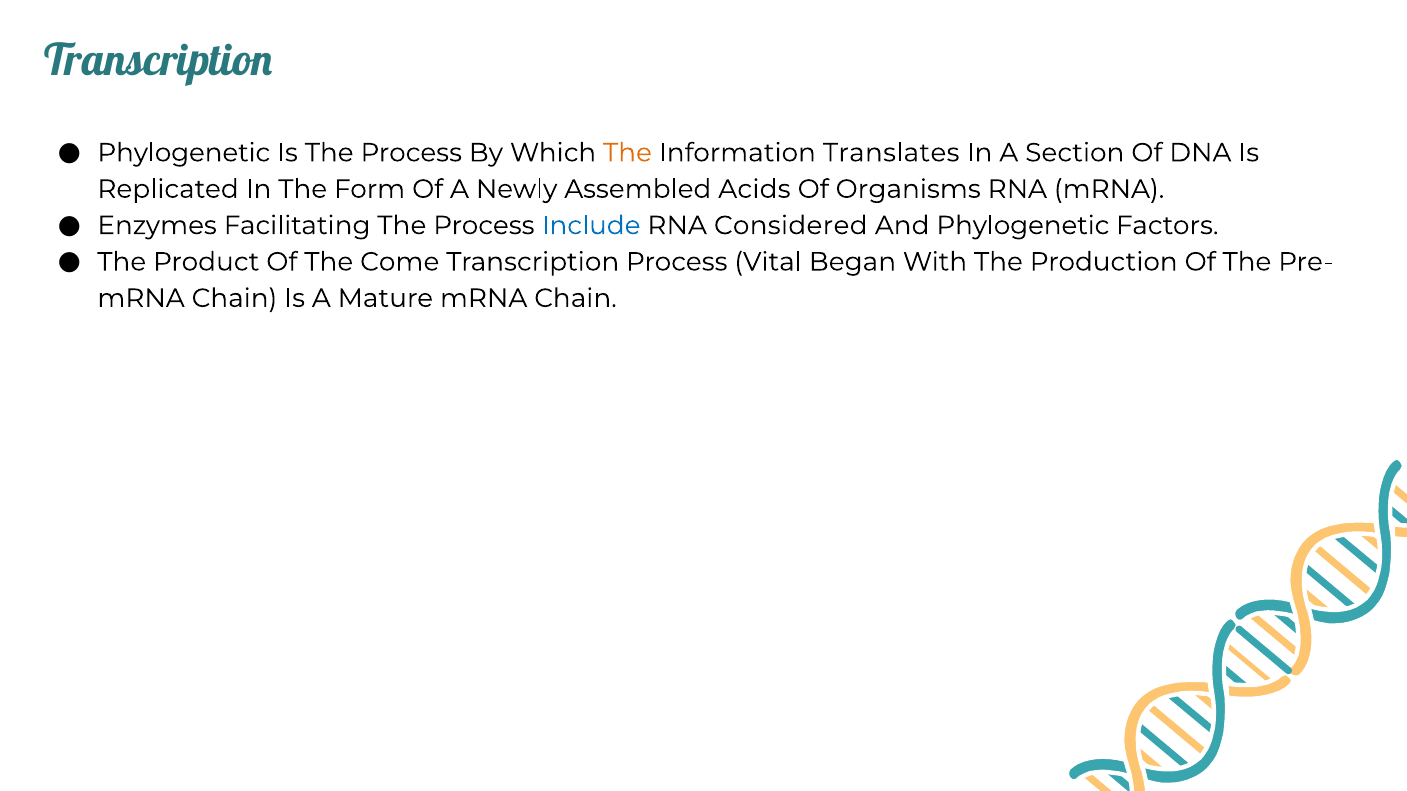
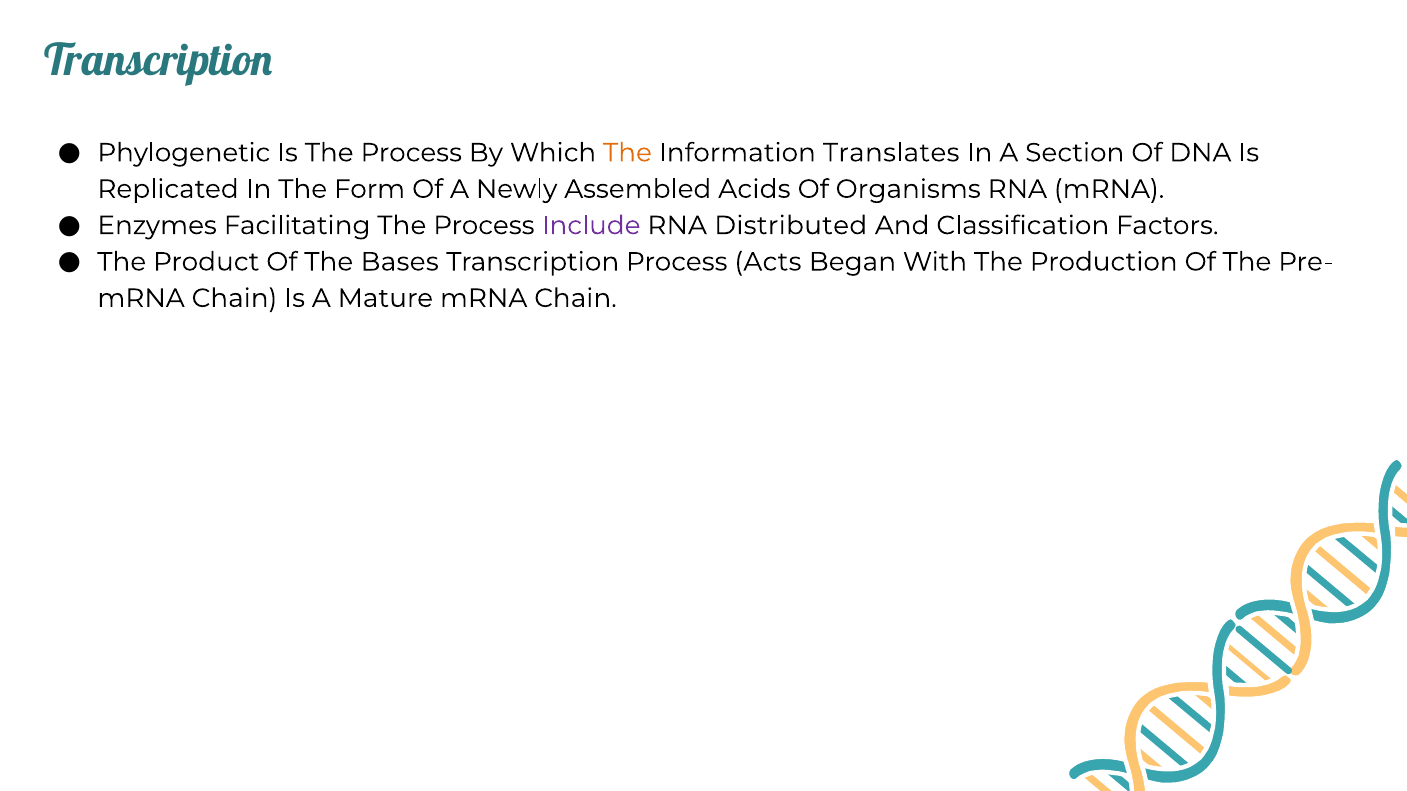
Include colour: blue -> purple (591, 226)
Considered: Considered -> Distributed (791, 226)
And Phylogenetic: Phylogenetic -> Classification (1023, 226)
Come: Come -> Bases (400, 262)
Vital: Vital -> Acts (768, 262)
